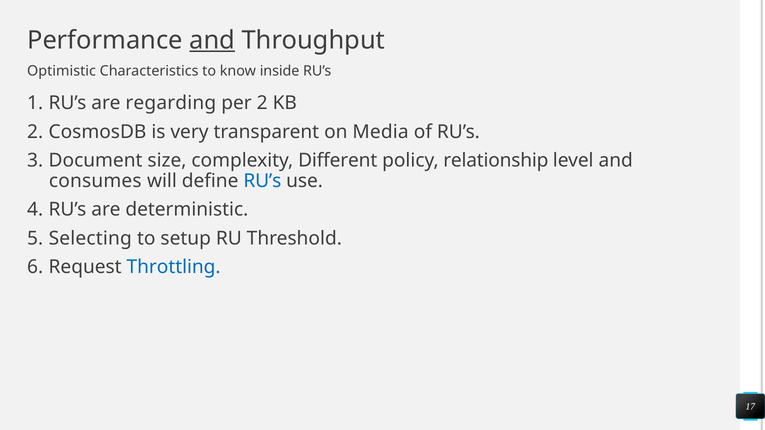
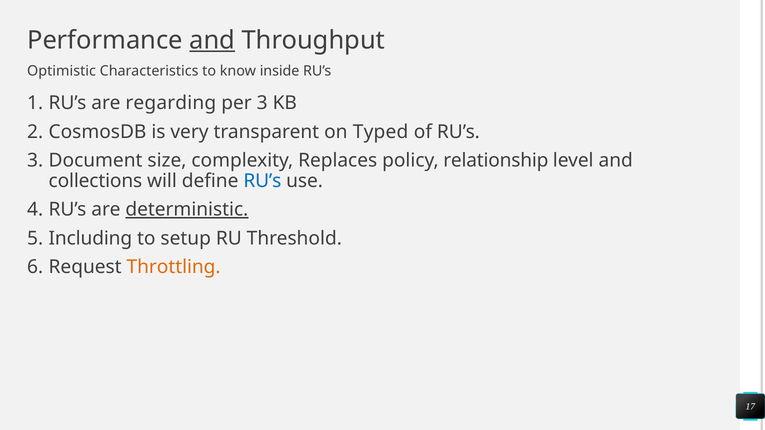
per 2: 2 -> 3 (262, 103)
Media: Media -> Typed (381, 132)
Different: Different -> Replaces (338, 160)
consumes: consumes -> collections (95, 181)
deterministic underline: none -> present (187, 210)
Selecting: Selecting -> Including (90, 238)
Throttling colour: blue -> orange (174, 267)
